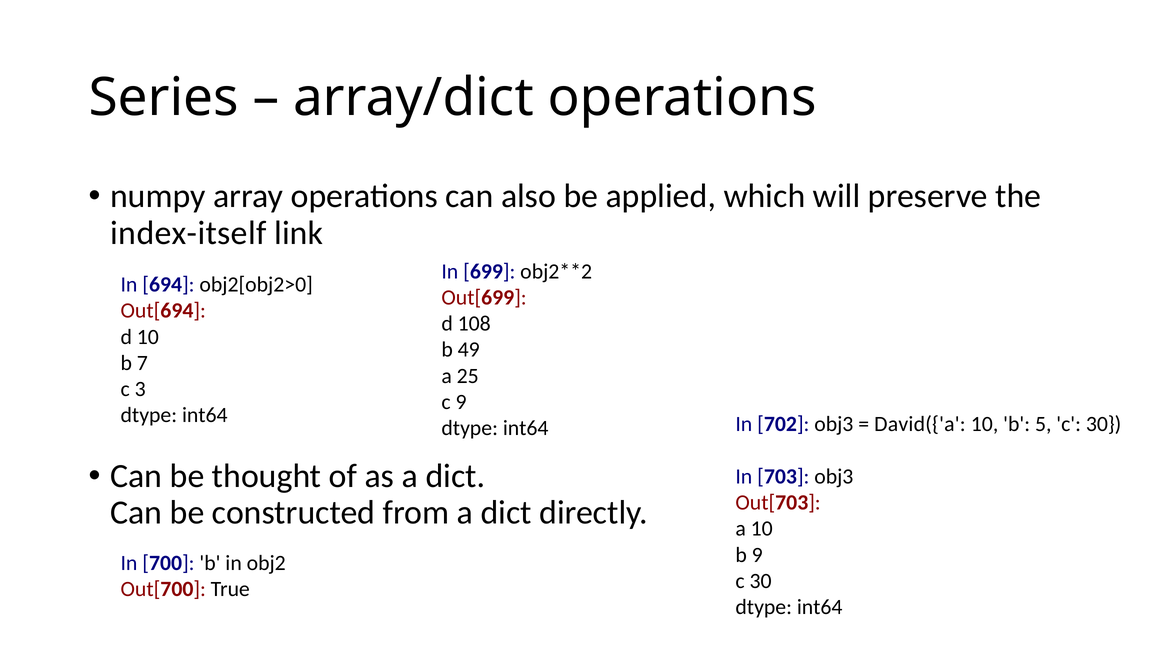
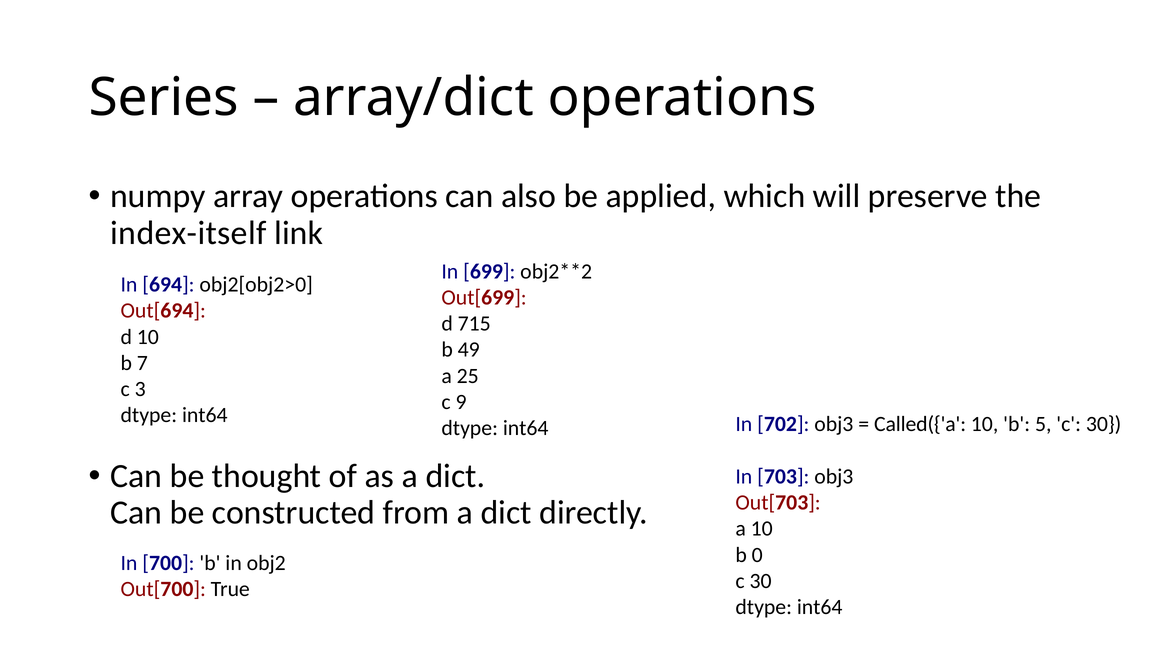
108: 108 -> 715 (474, 324)
David({'a: David({'a -> Called({'a (920, 424)
b 9: 9 -> 0 (757, 555)
